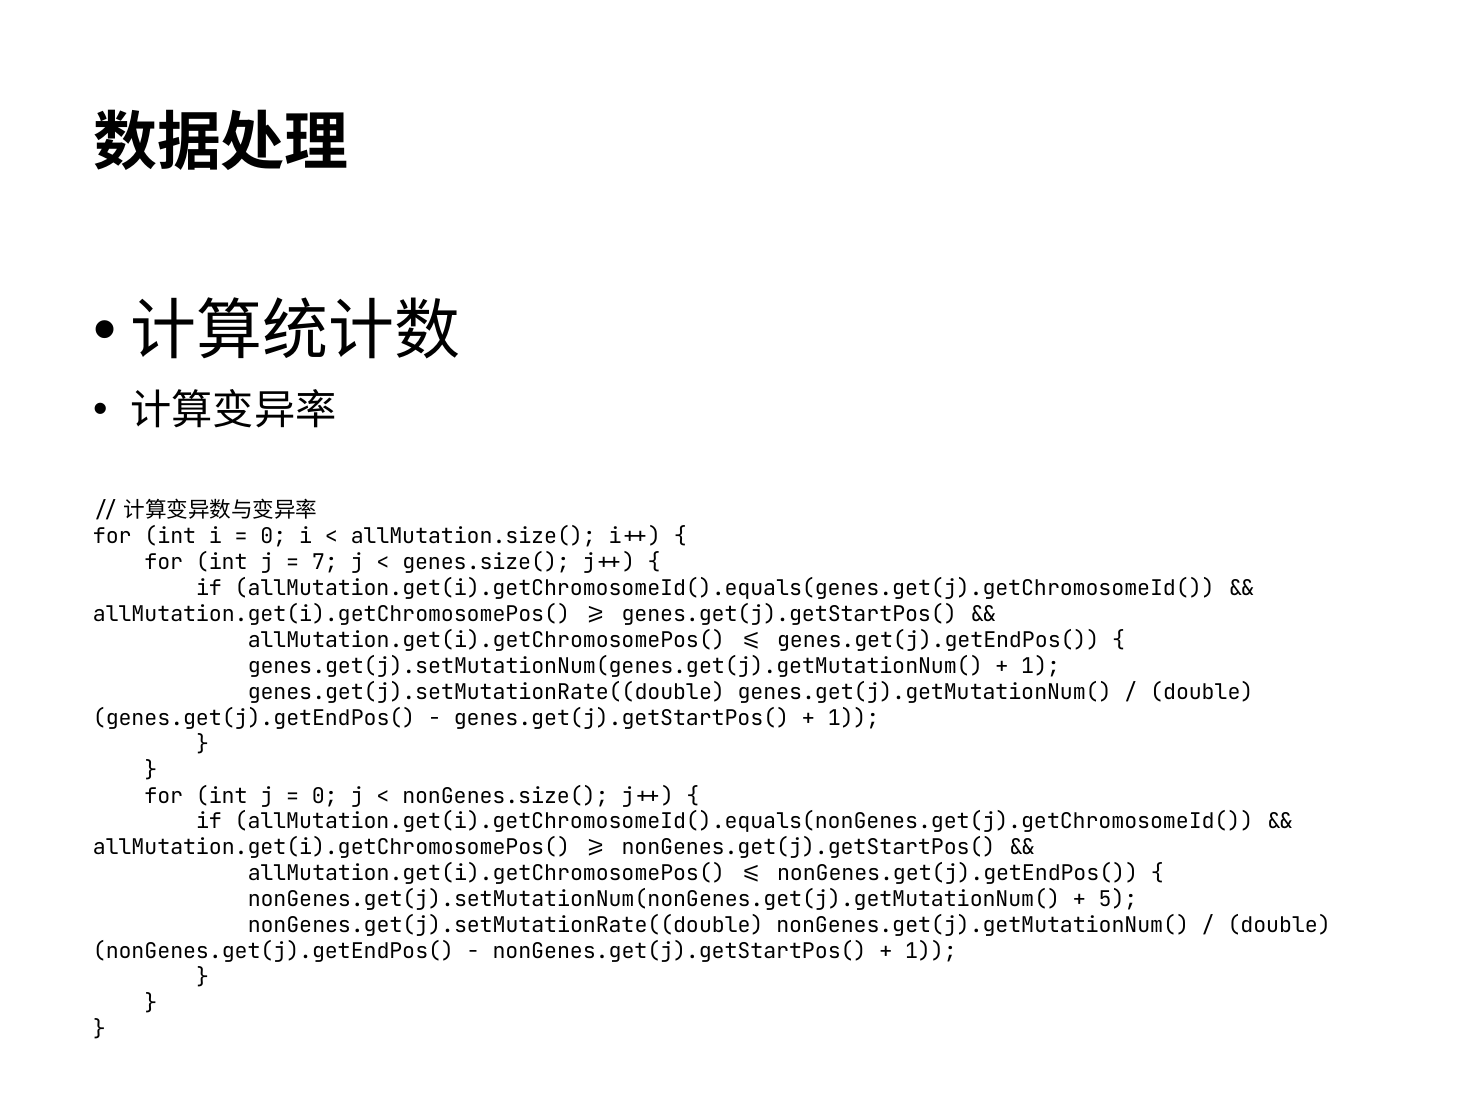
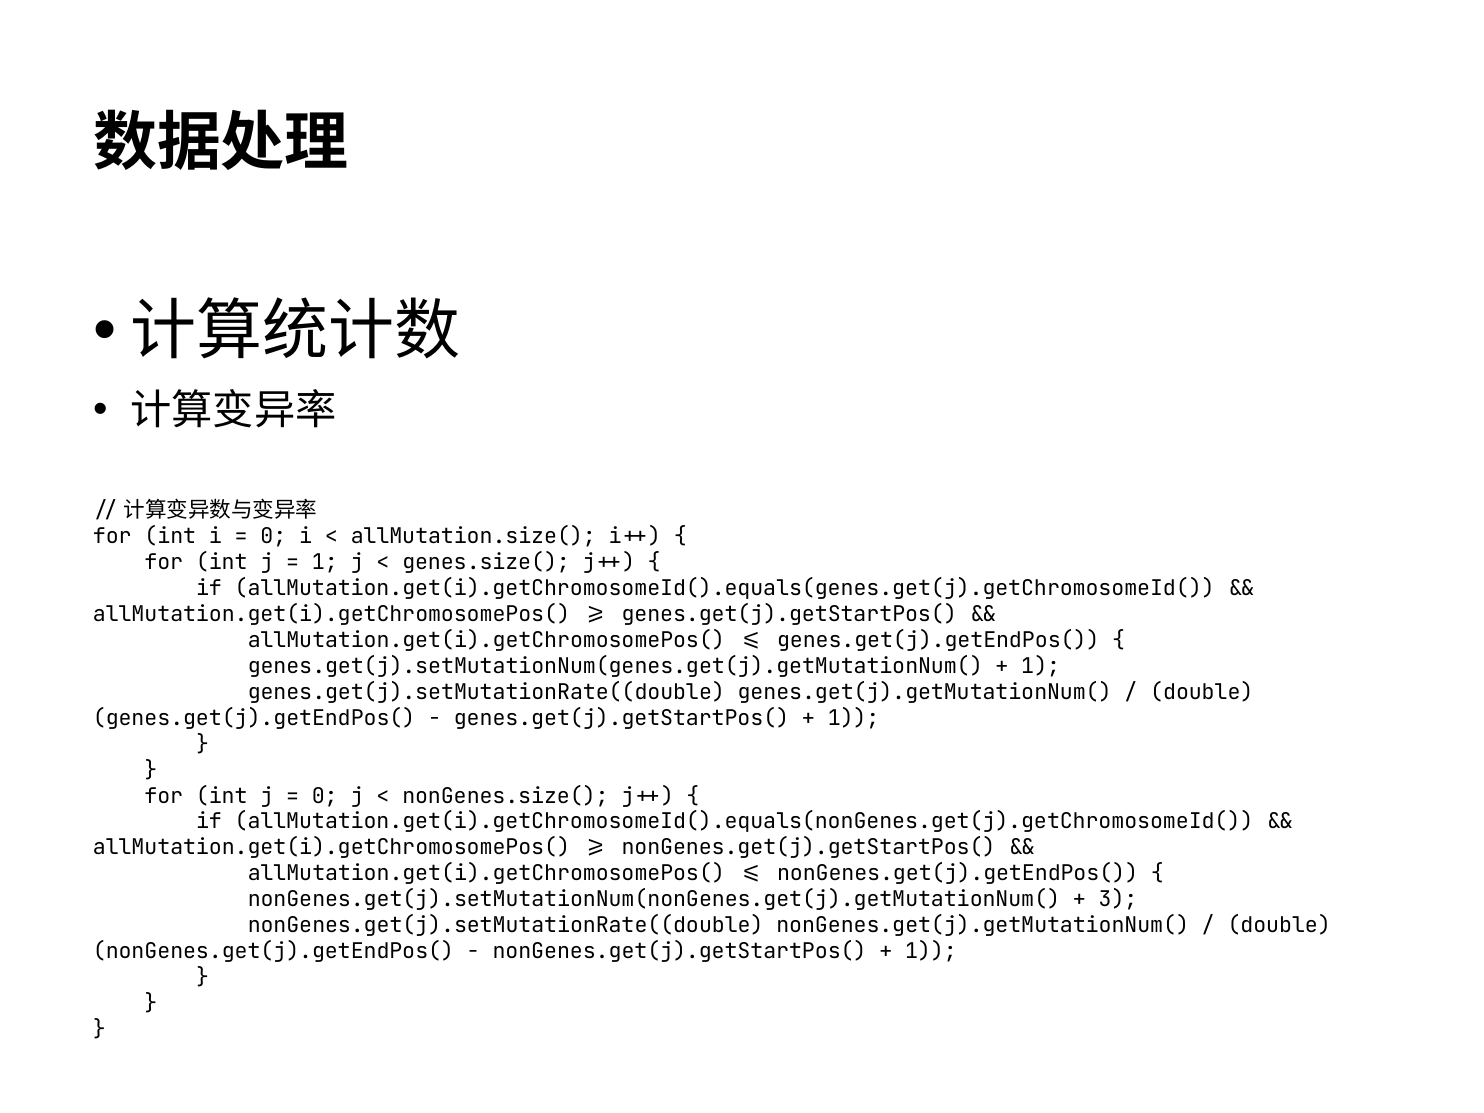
7: 7 -> 1 (325, 562)
5: 5 -> 3 (1118, 900)
